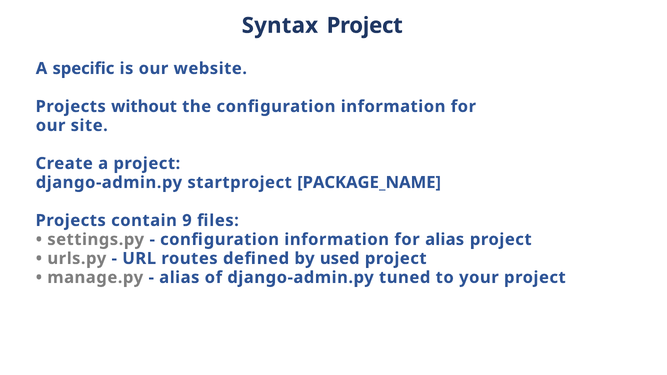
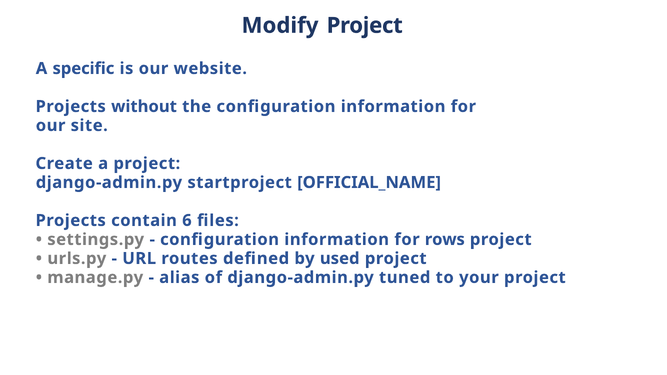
Syntax: Syntax -> Modify (280, 26)
PACKAGE_NAME: PACKAGE_NAME -> OFFICIAL_NAME (369, 183)
9: 9 -> 6 (187, 221)
for alias: alias -> rows (445, 240)
